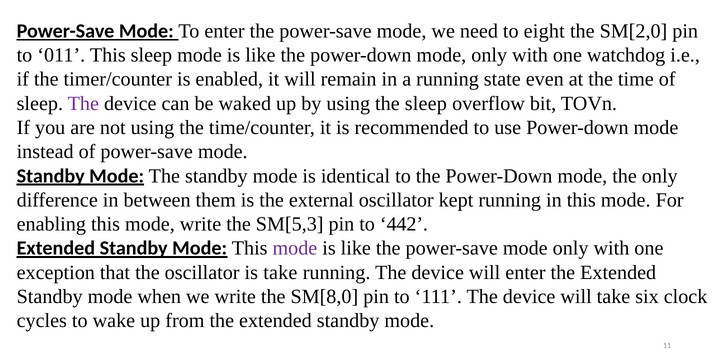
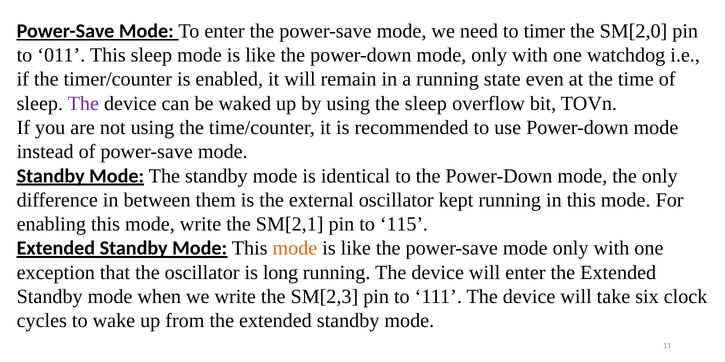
eight: eight -> timer (544, 31)
SM[5,3: SM[5,3 -> SM[2,1 (290, 224)
442: 442 -> 115 (404, 224)
mode colour: purple -> orange (295, 249)
is take: take -> long (281, 273)
SM[8,0: SM[8,0 -> SM[2,3 (324, 297)
